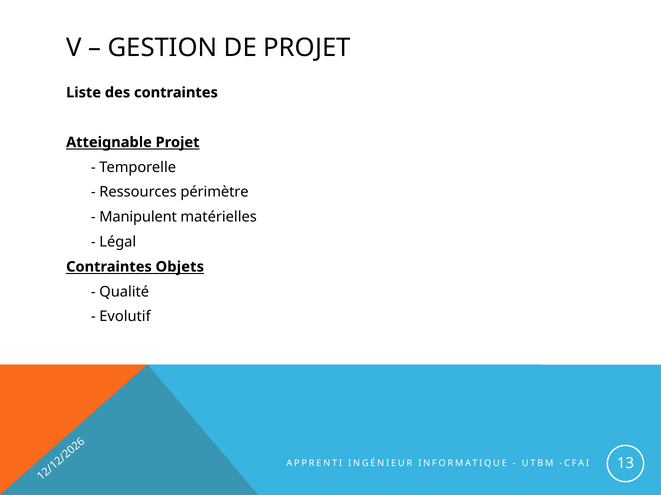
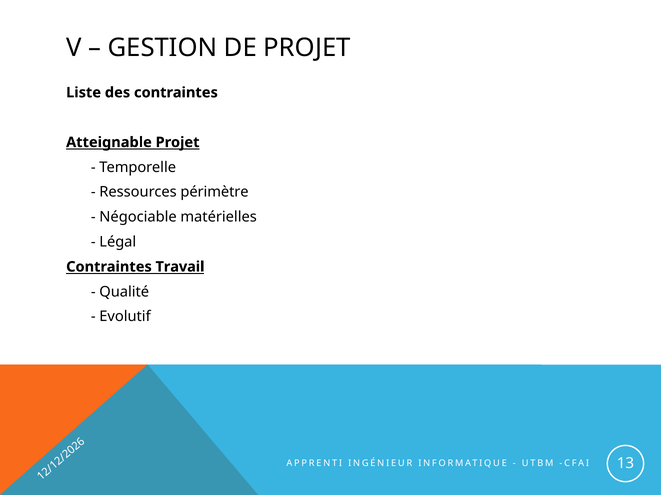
Manipulent: Manipulent -> Négociable (138, 217)
Objets: Objets -> Travail (180, 267)
